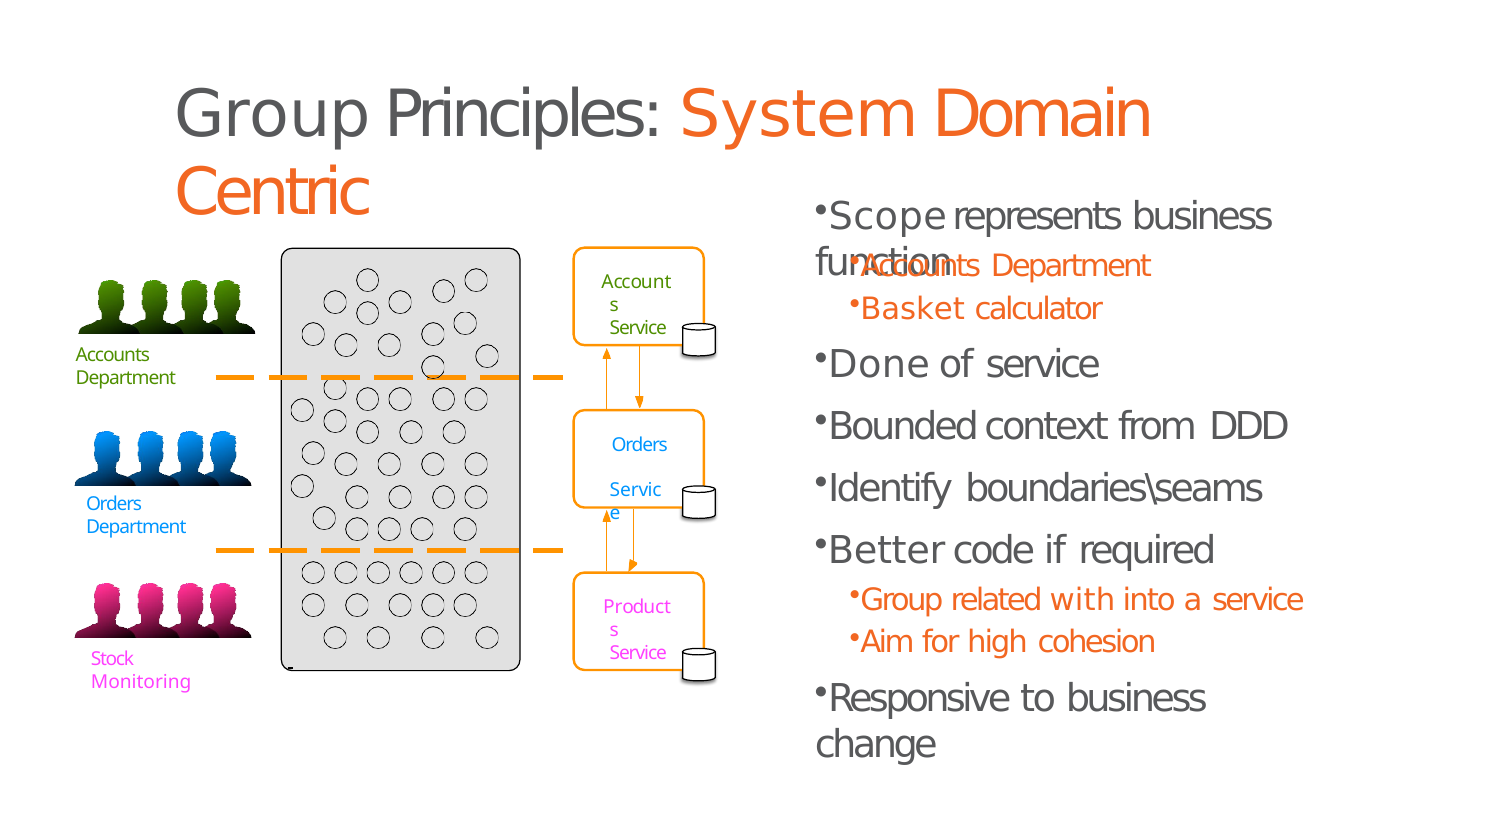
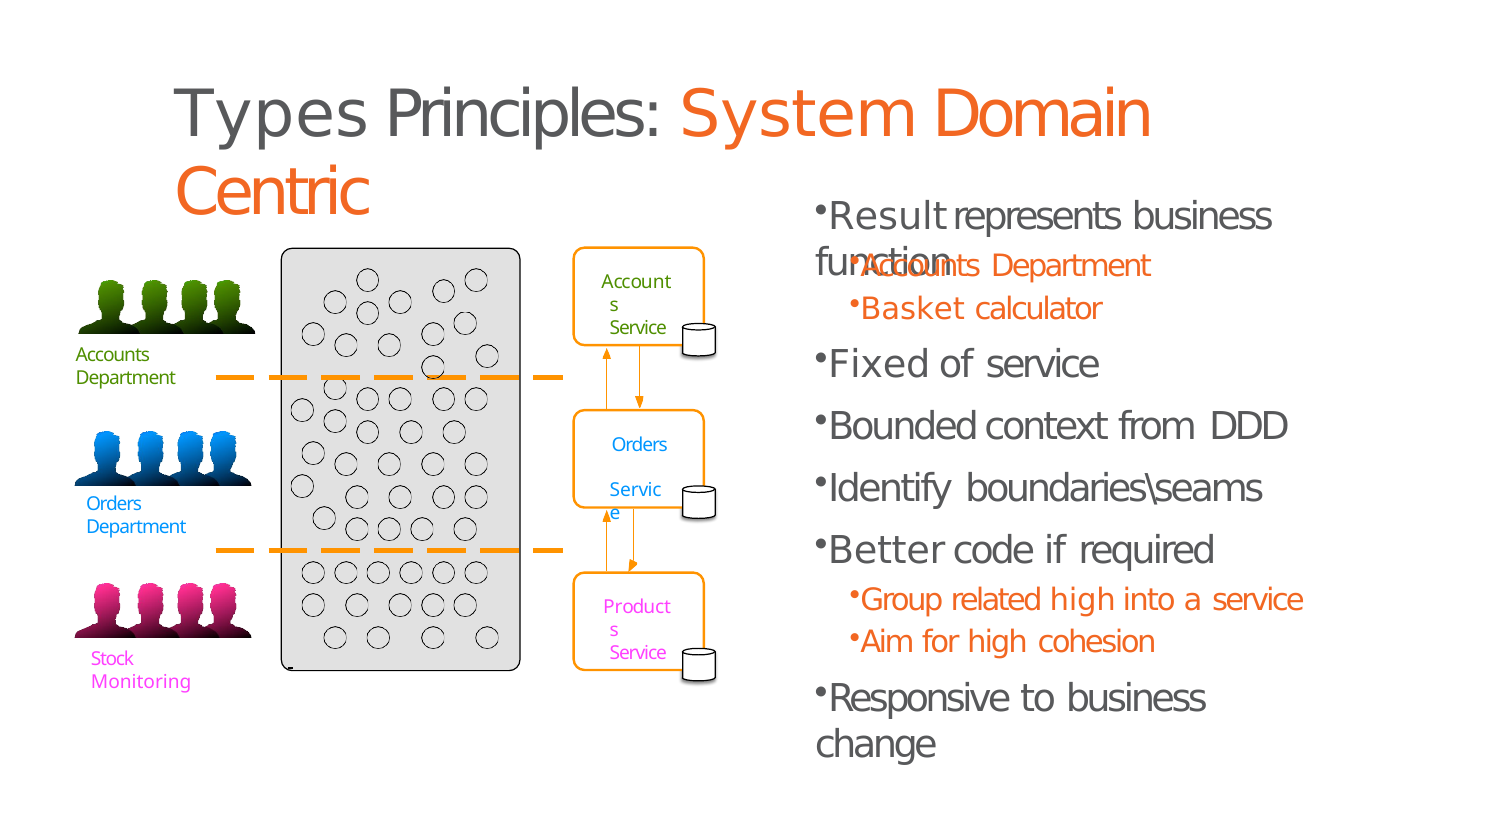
Group: Group -> Types (272, 115)
Scope: Scope -> Result (888, 217)
Done: Done -> Fixed (879, 365)
related with: with -> high (1083, 600)
